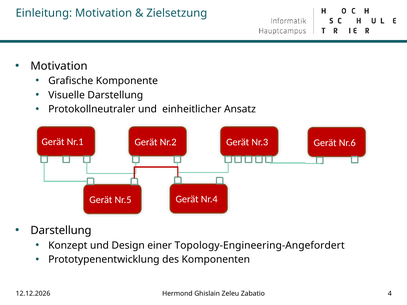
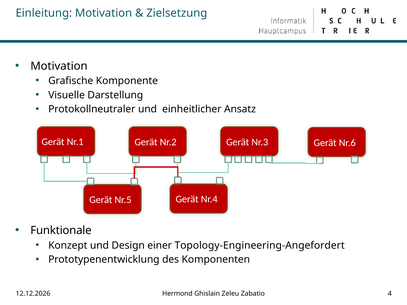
Darstellung: Darstellung -> Funktionale (61, 231)
